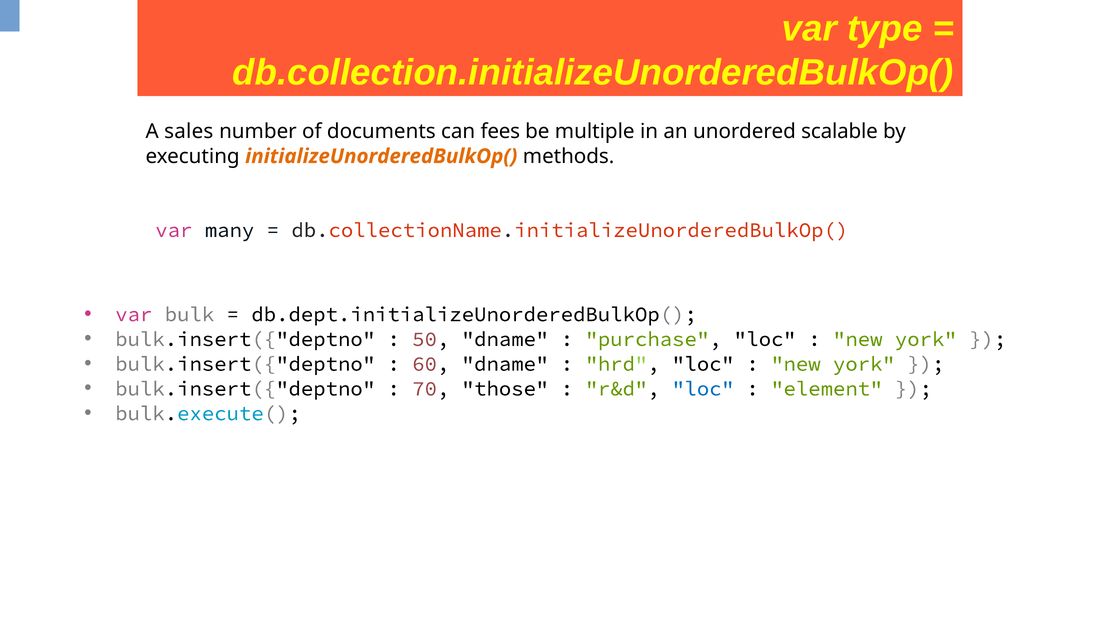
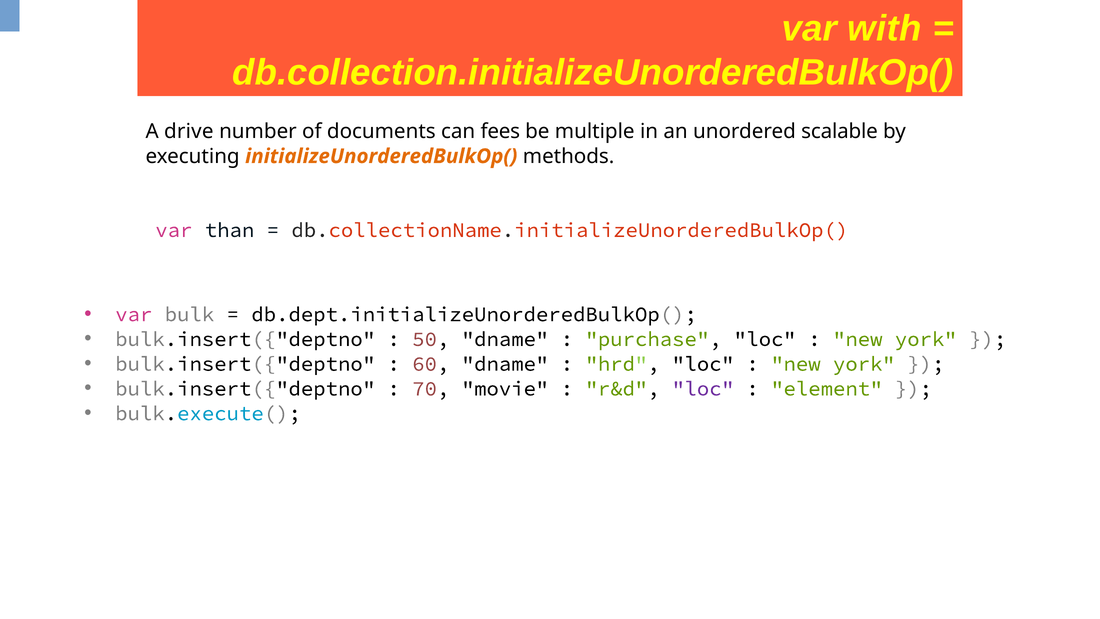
type: type -> with (885, 29)
sales: sales -> drive (189, 131)
many: many -> than (230, 230)
those: those -> movie (505, 388)
loc colour: blue -> purple (703, 388)
